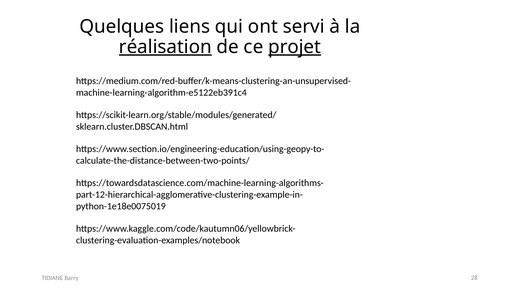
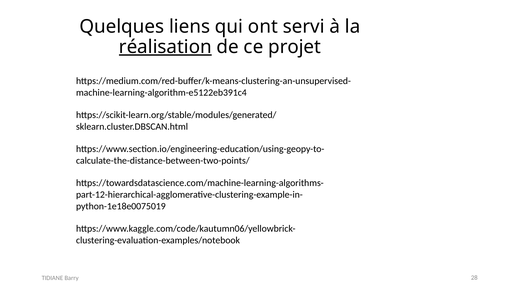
projet underline: present -> none (295, 47)
